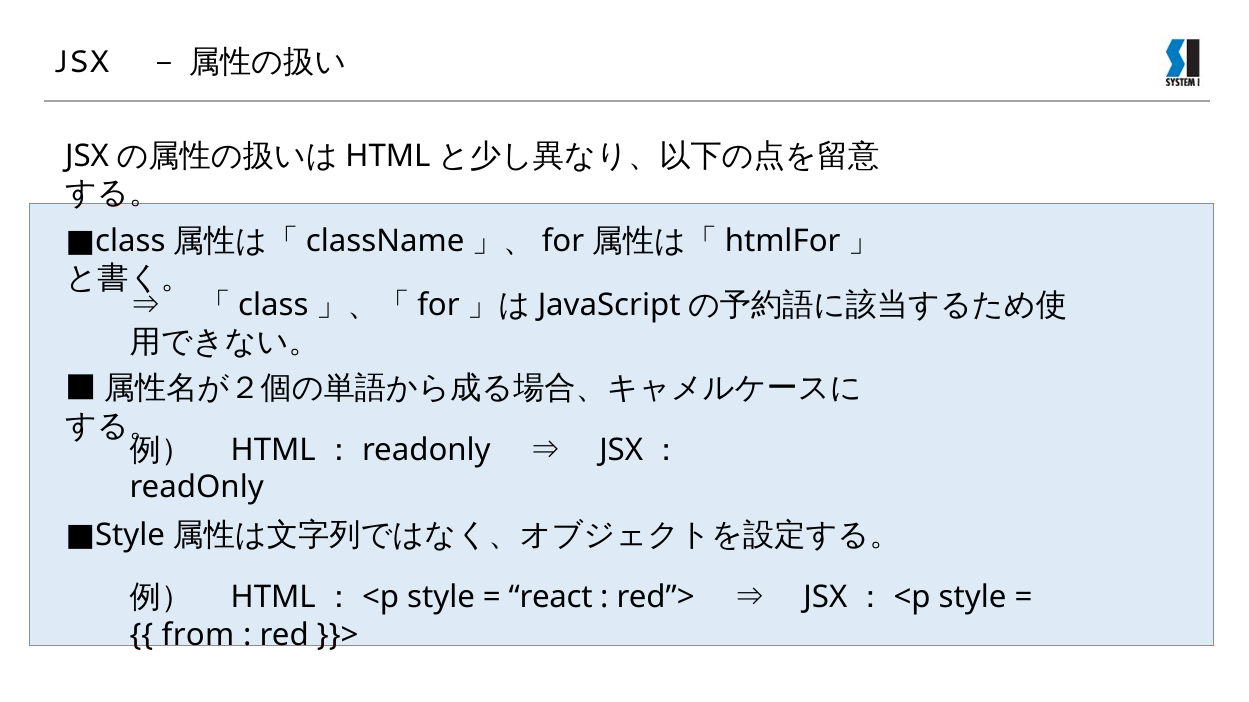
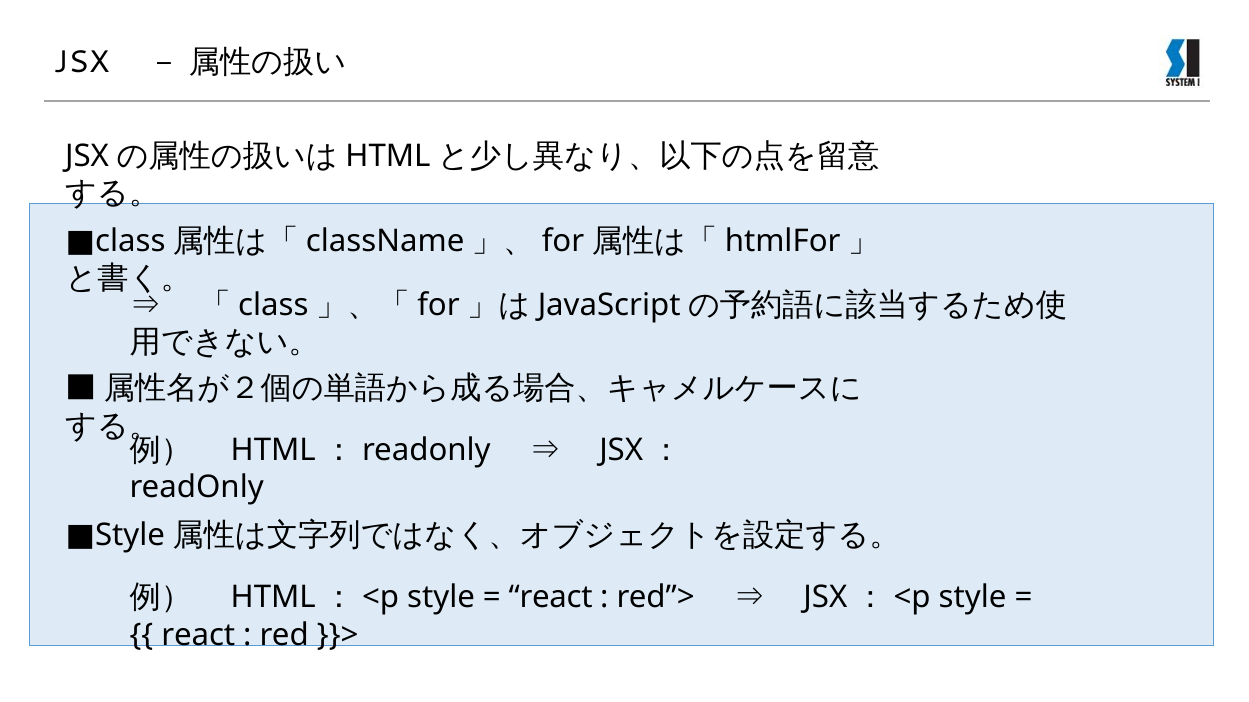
from: from -> react (198, 636)
